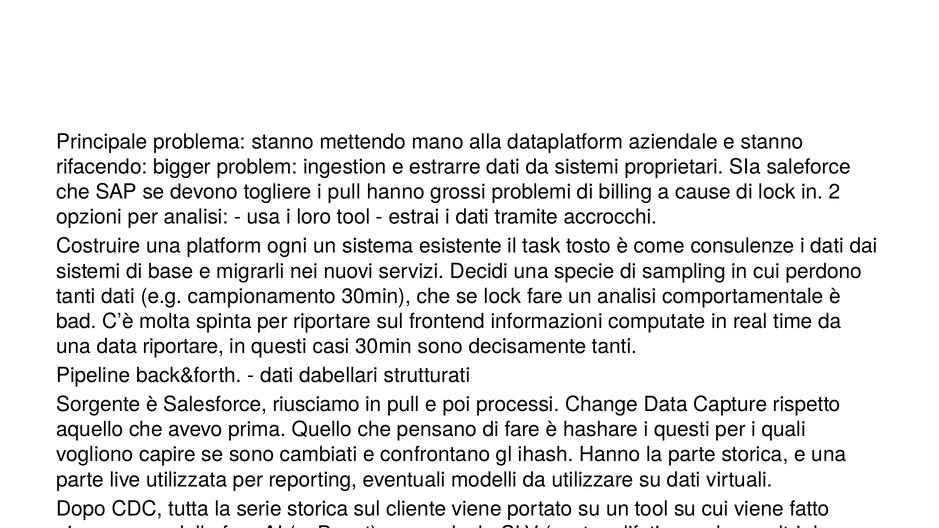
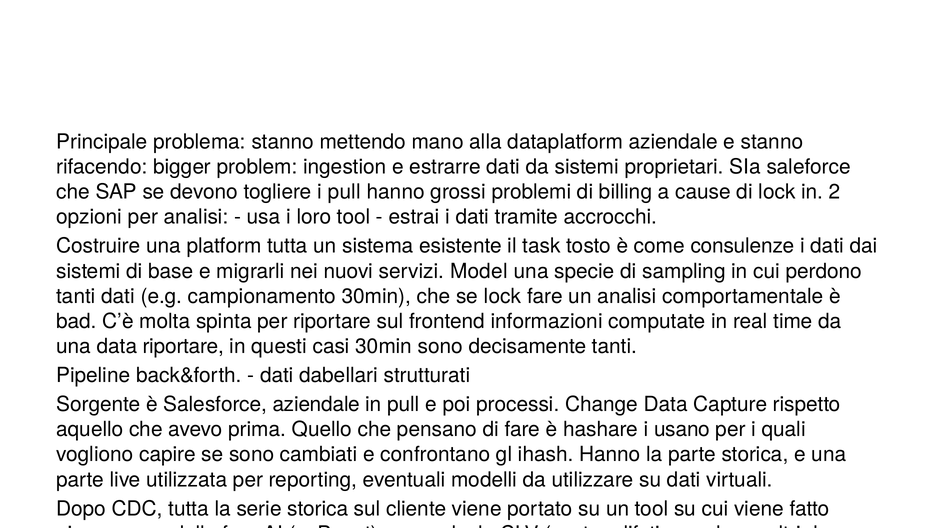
platform ogni: ogni -> tutta (287, 246)
servizi Decidi: Decidi -> Model (479, 271)
Salesforce riusciamo: riusciamo -> aziendale (316, 405)
i questi: questi -> usano (682, 430)
